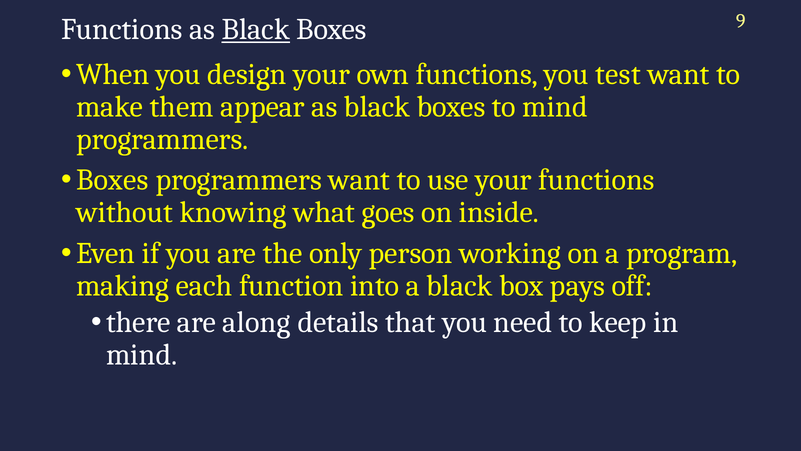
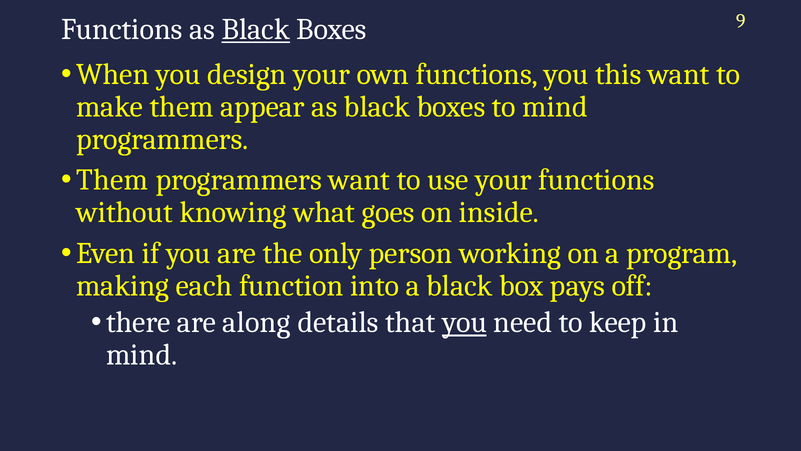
test: test -> this (618, 74)
Boxes: Boxes -> Them (112, 180)
you underline: none -> present (464, 322)
